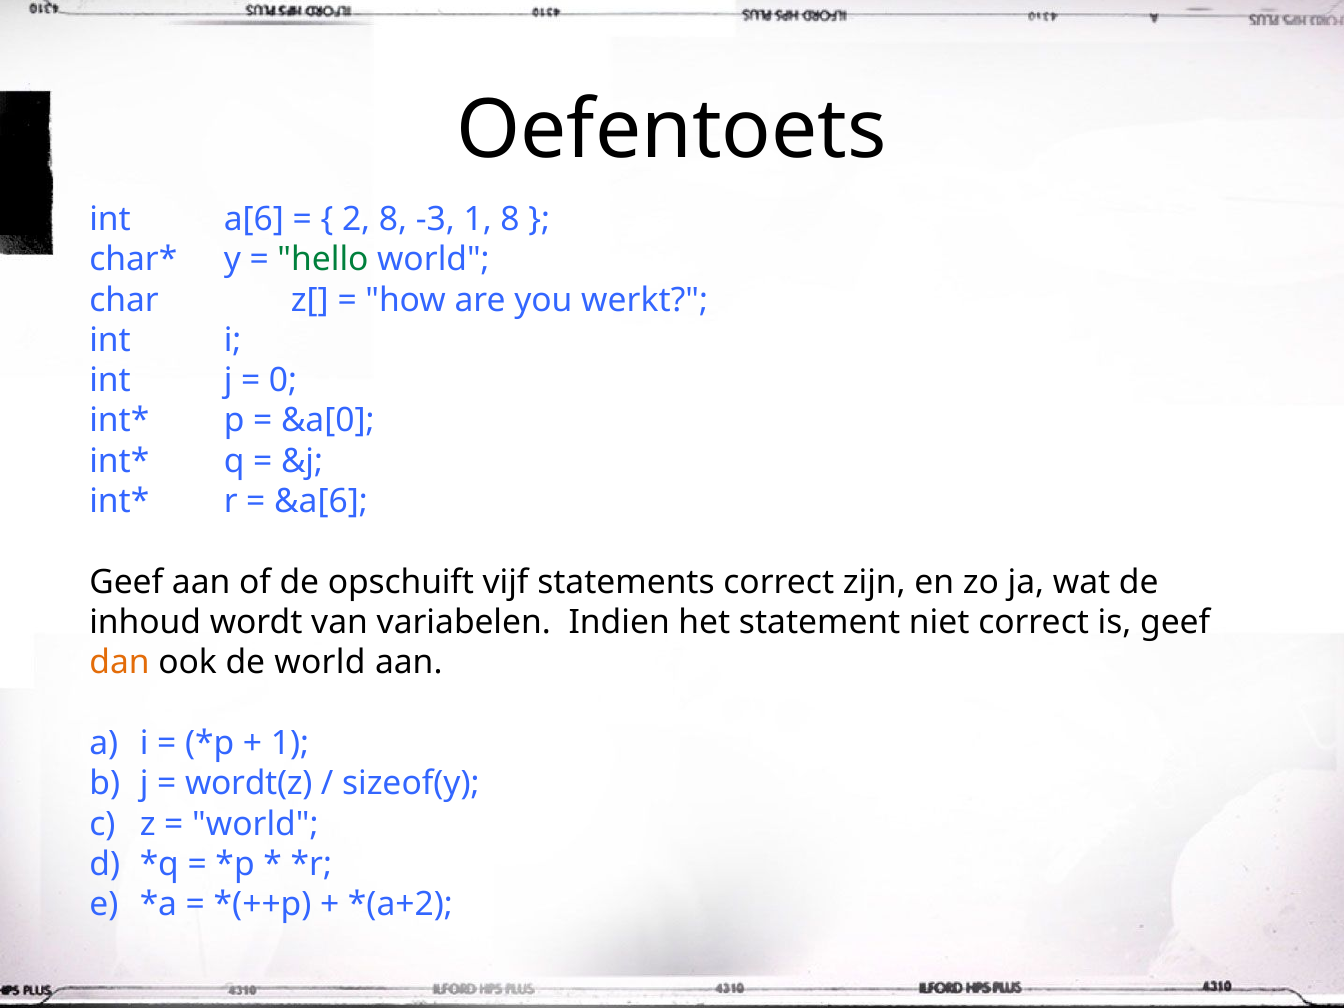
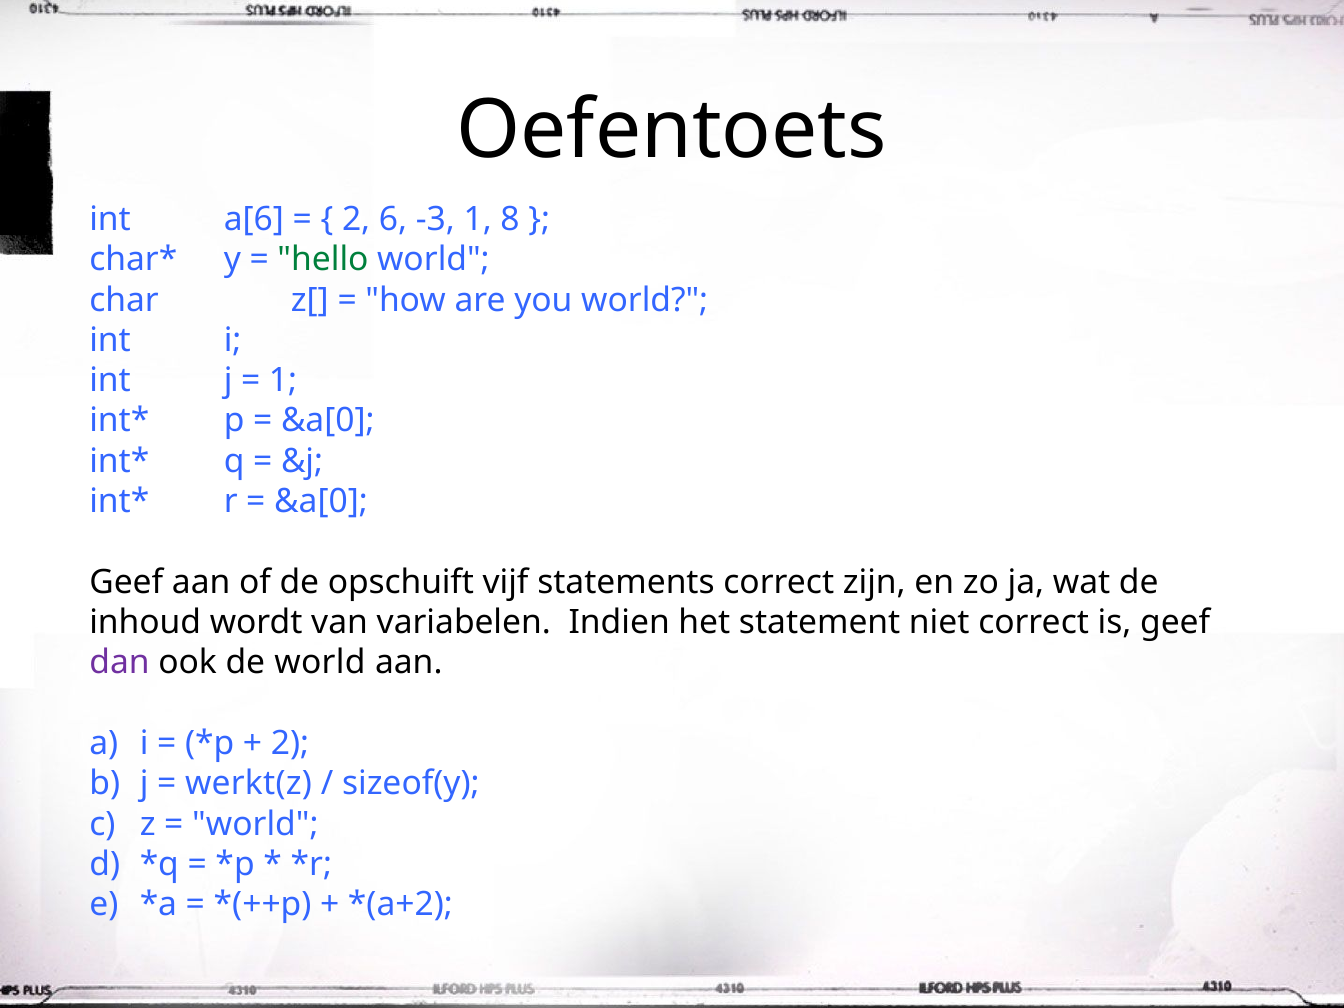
2 8: 8 -> 6 (393, 219)
you werkt: werkt -> world (645, 300)
0: 0 -> 1 (283, 381)
&a[6: &a[6 -> &a[0 (321, 502)
dan colour: orange -> purple (119, 663)
1: 1 -> 2 (290, 743)
wordt(z: wordt(z -> werkt(z (249, 784)
